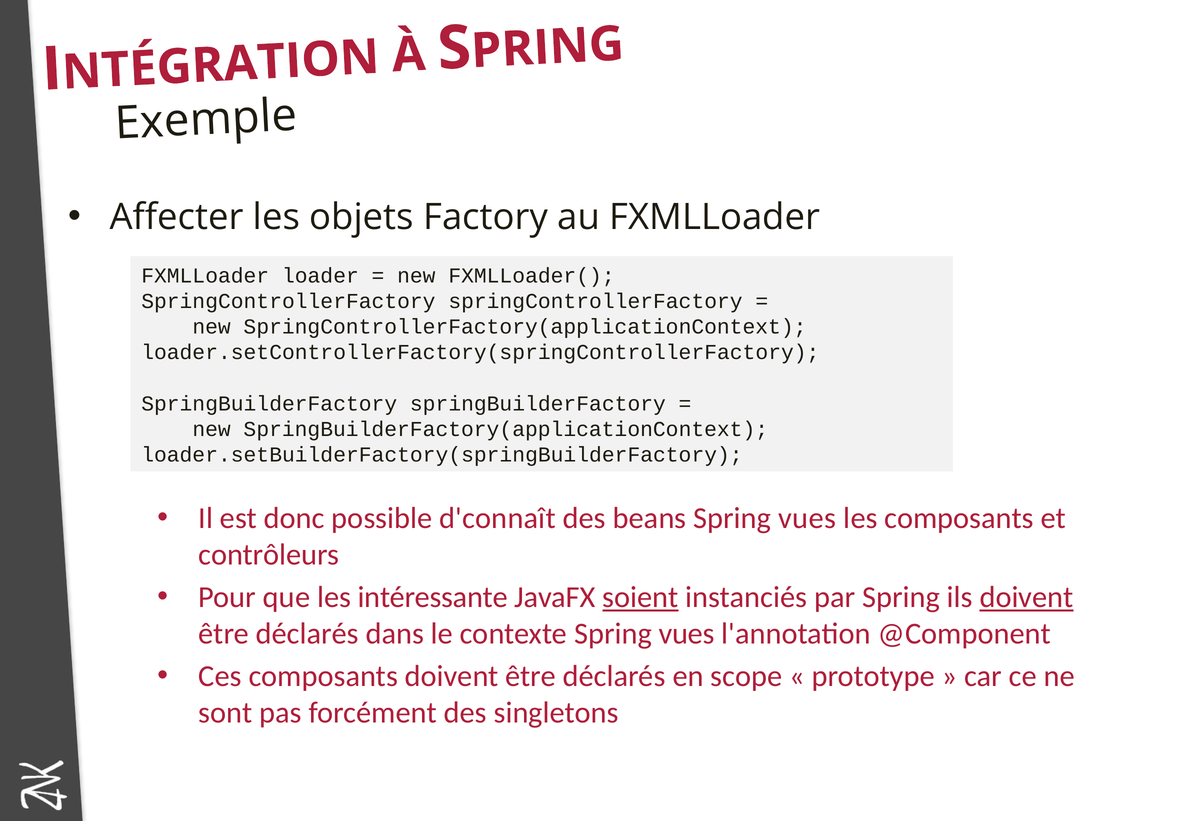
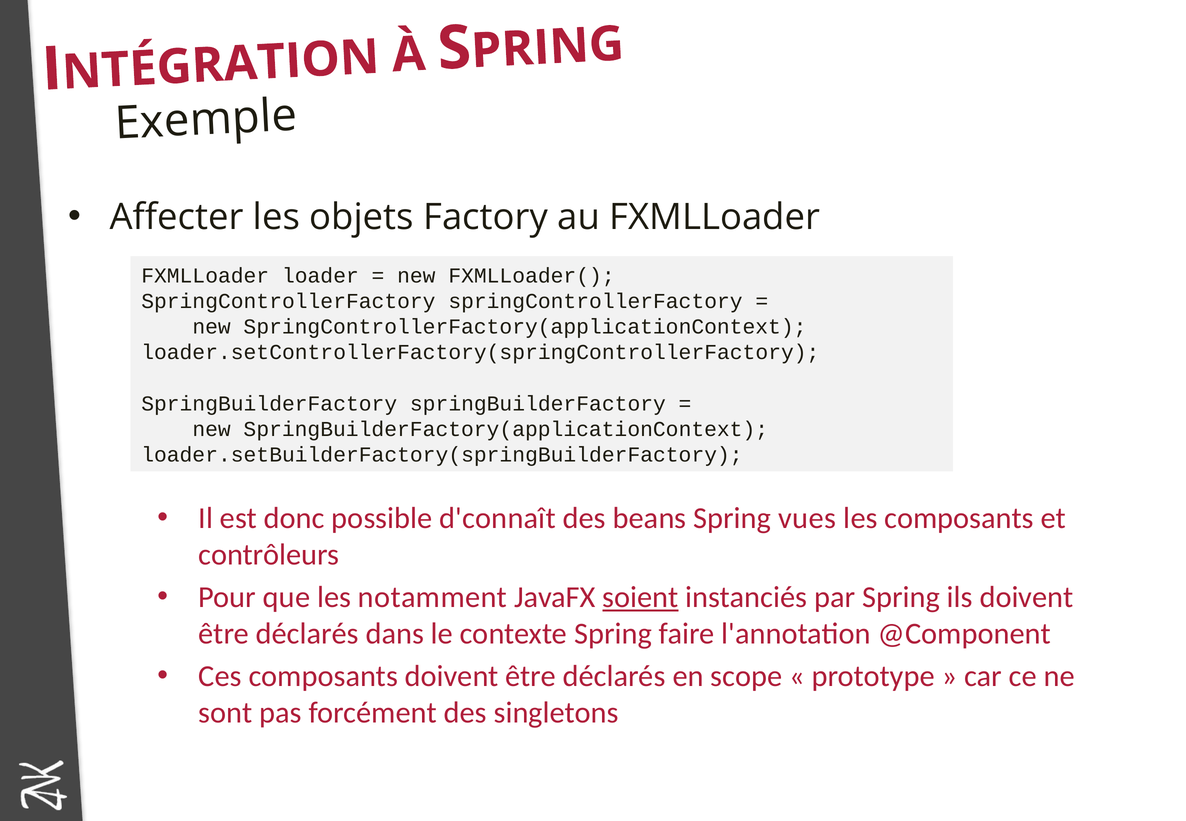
intéressante: intéressante -> notamment (432, 597)
doivent underline: present -> none (1026, 597)
contexte Spring vues: vues -> faire (687, 634)
